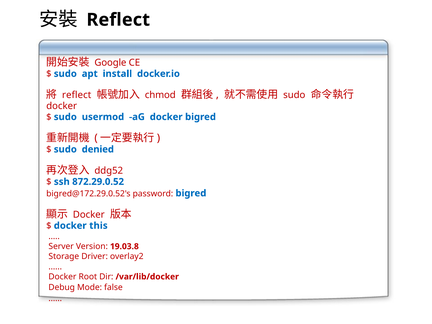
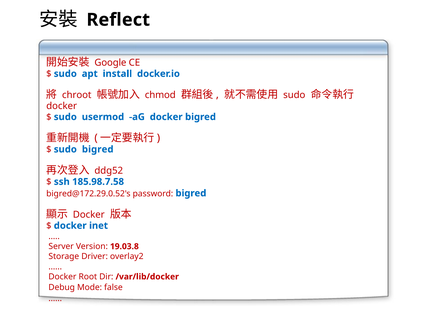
reflect: reflect -> chroot (77, 95)
sudo denied: denied -> bigred (98, 149)
872.29.0.52: 872.29.0.52 -> 185.98.7.58 (98, 182)
this: this -> inet (99, 226)
